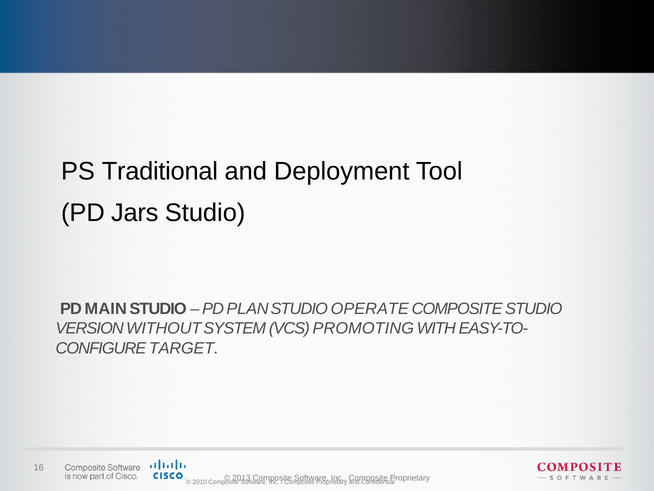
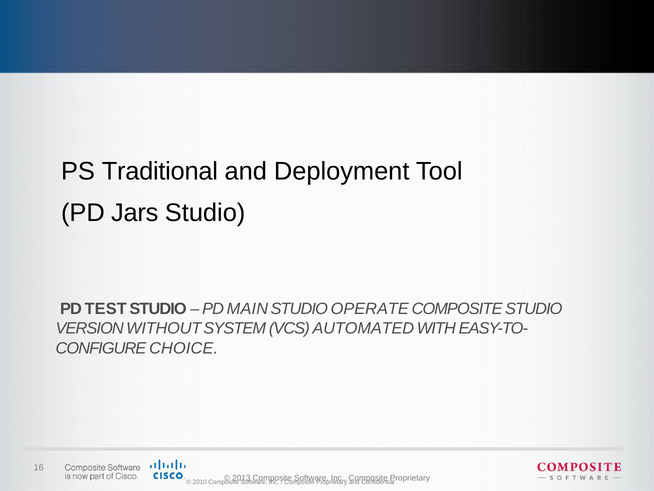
MAIN: MAIN -> TEST (106, 309)
PLAN: PLAN -> MAIN (247, 309)
PROMOTING: PROMOTING -> AUTOMATED (363, 328)
TARGET: TARGET -> CHOICE (184, 348)
